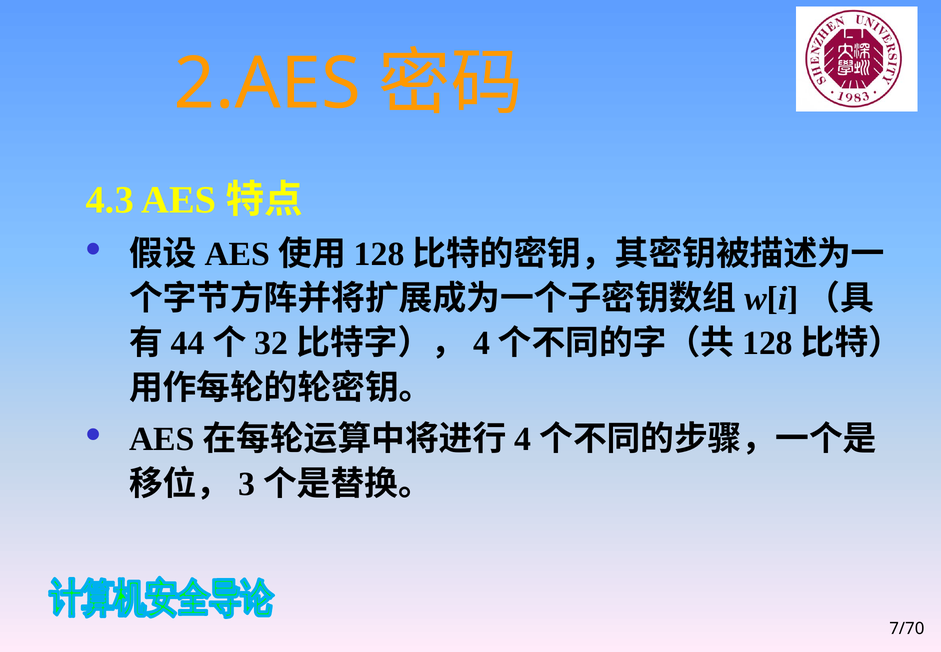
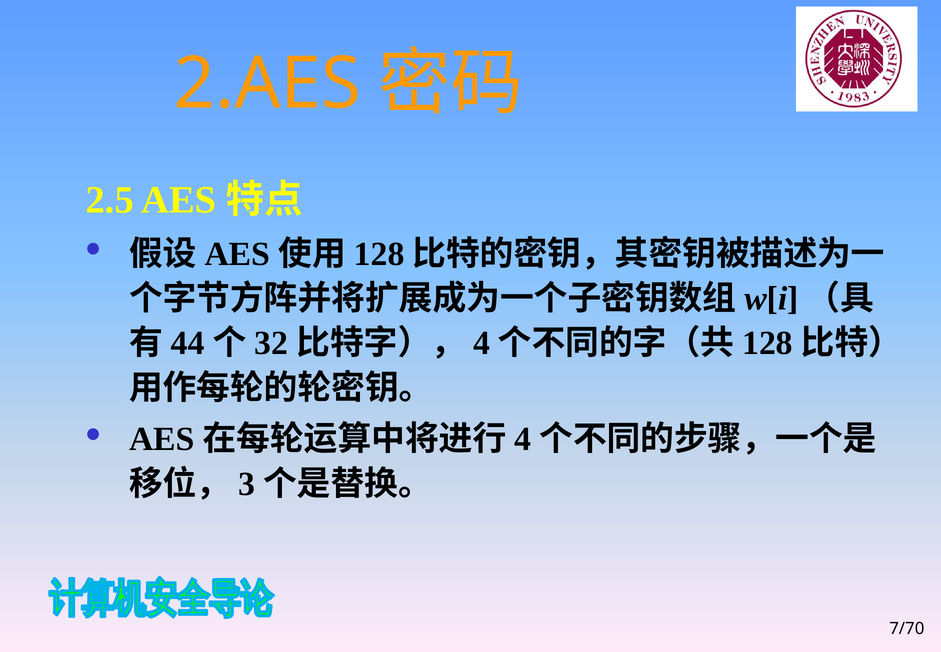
4.3: 4.3 -> 2.5 (110, 200)
